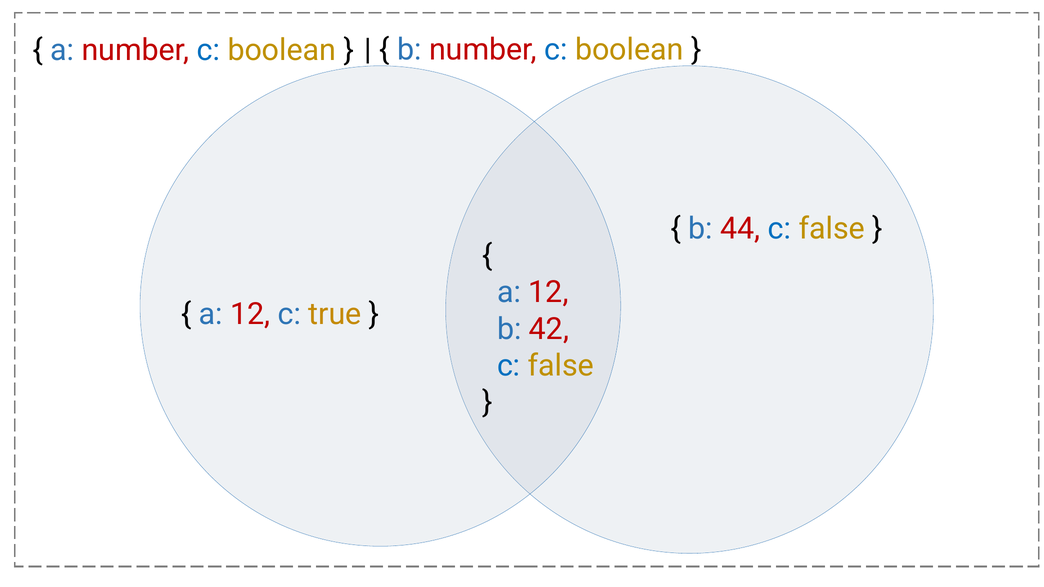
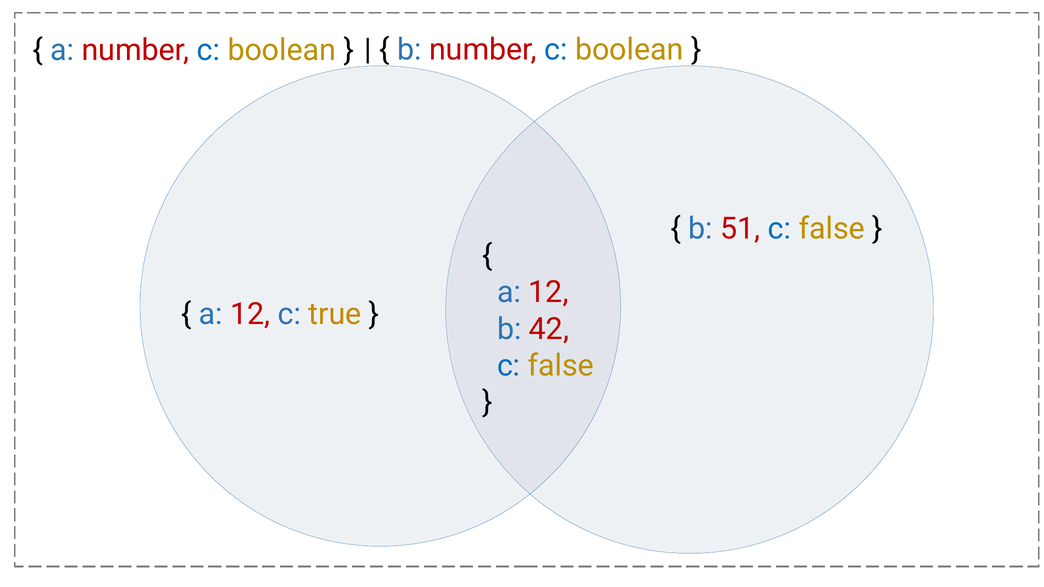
44: 44 -> 51 (740, 229)
